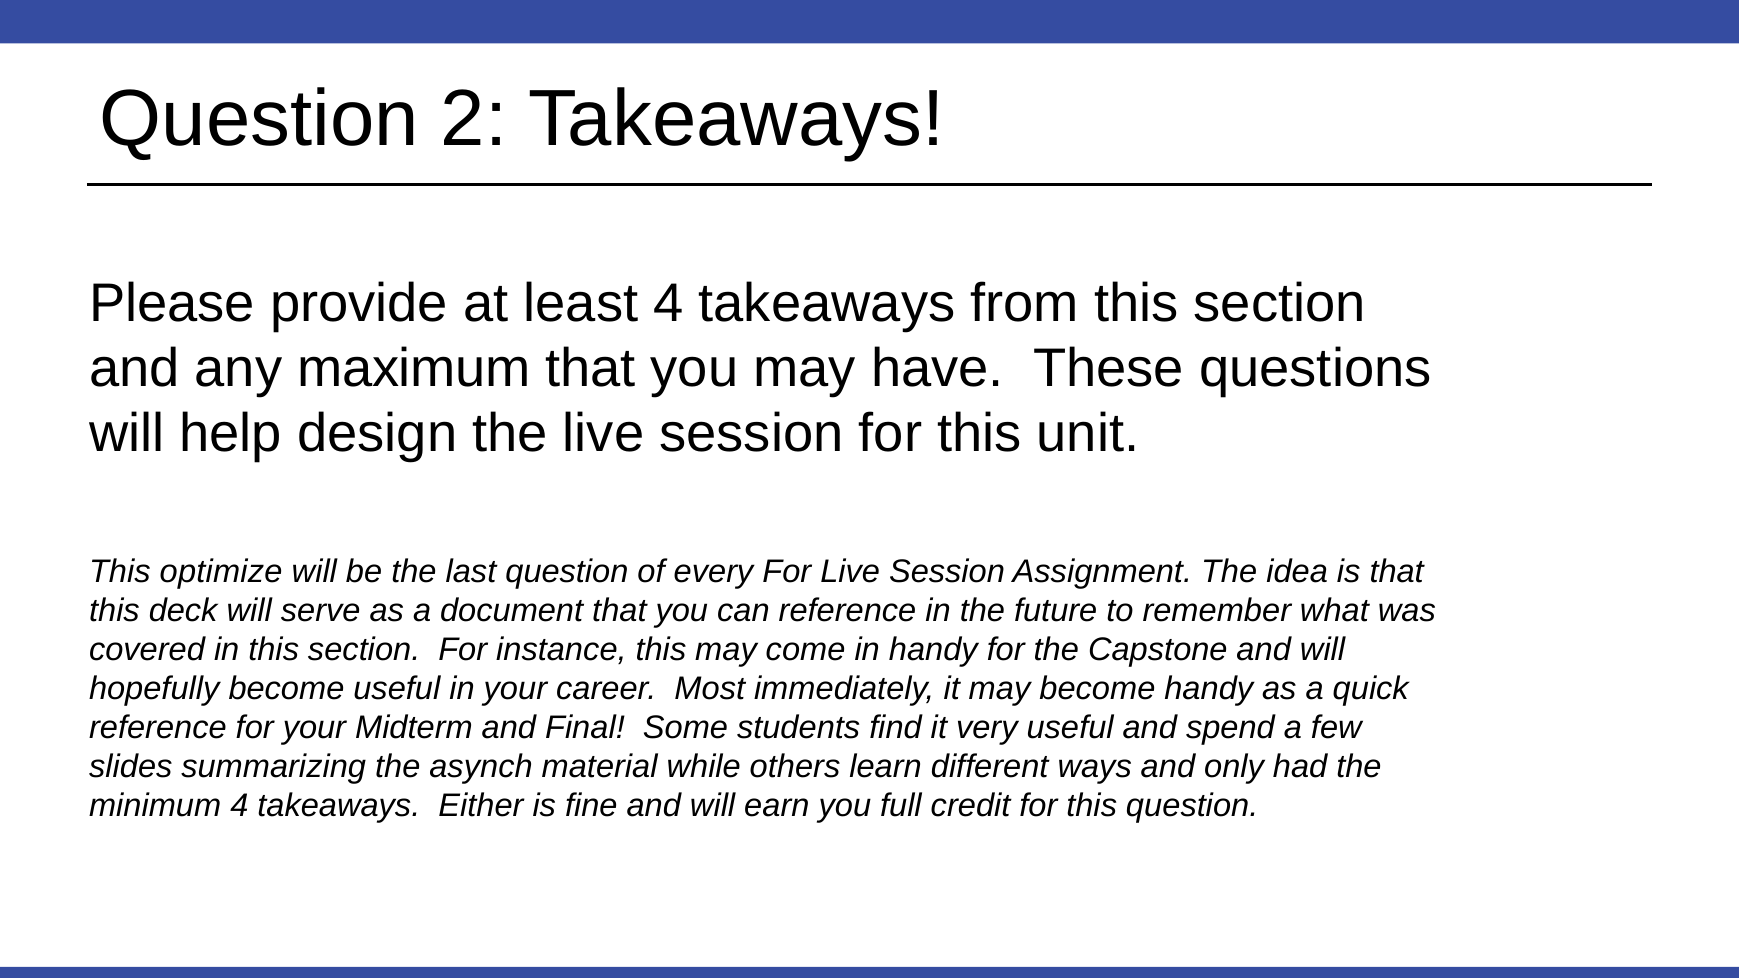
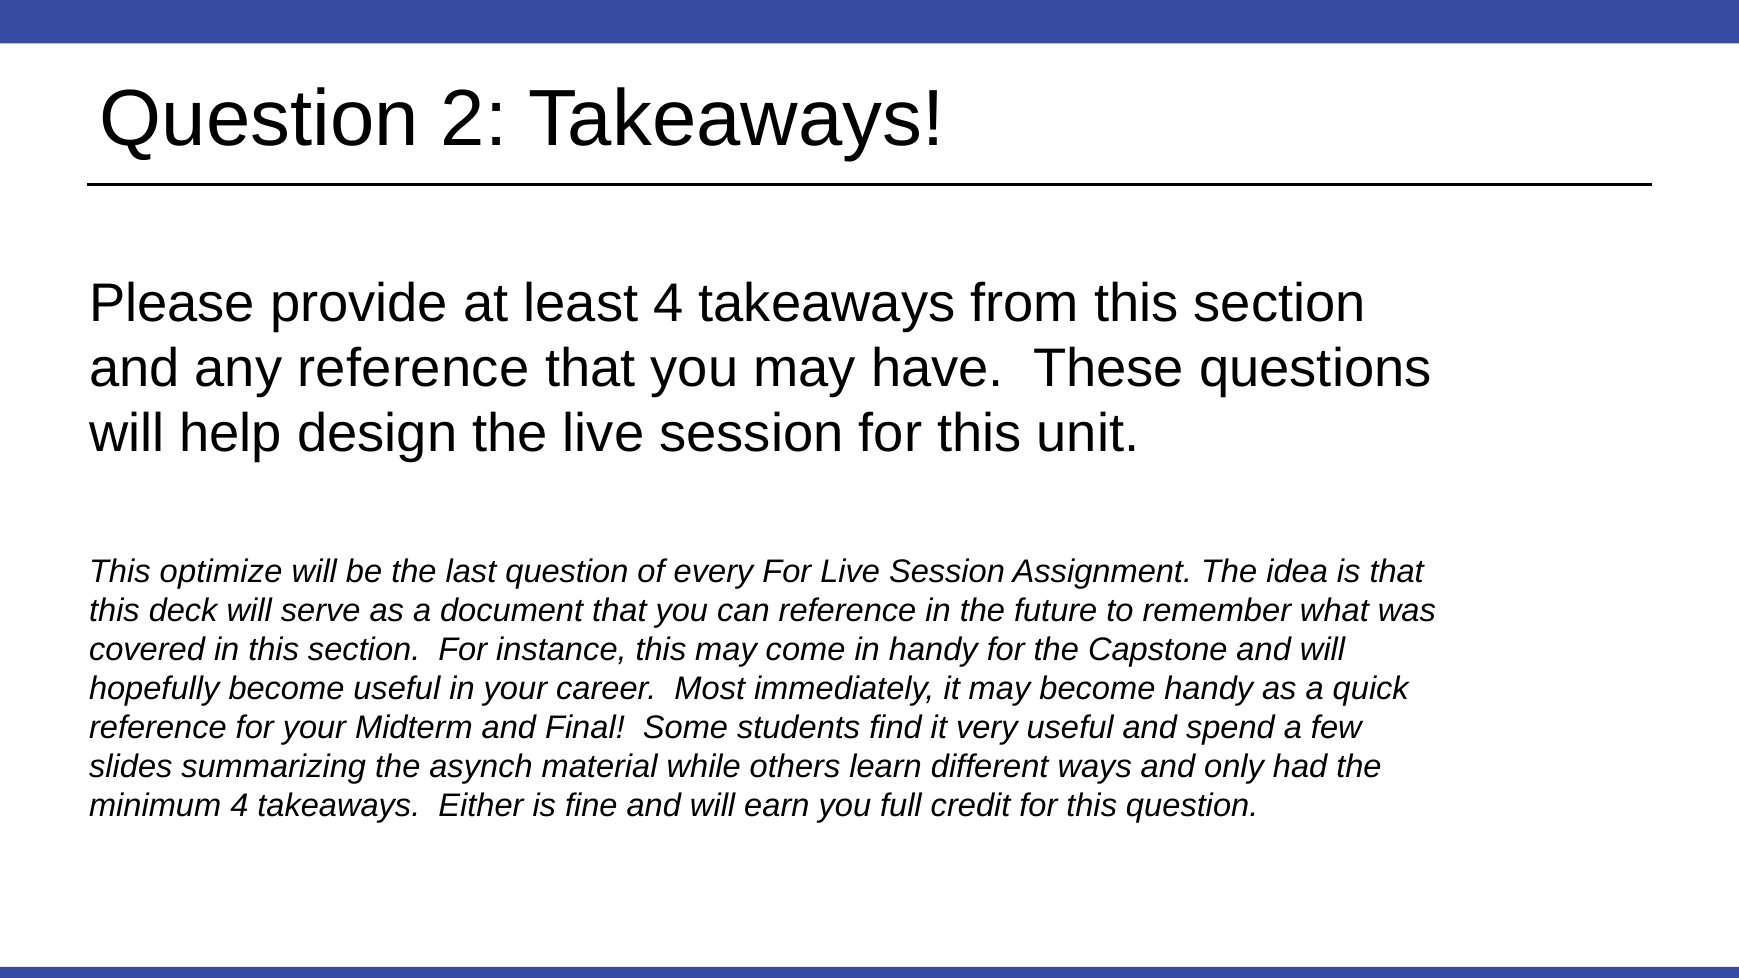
any maximum: maximum -> reference (414, 369)
